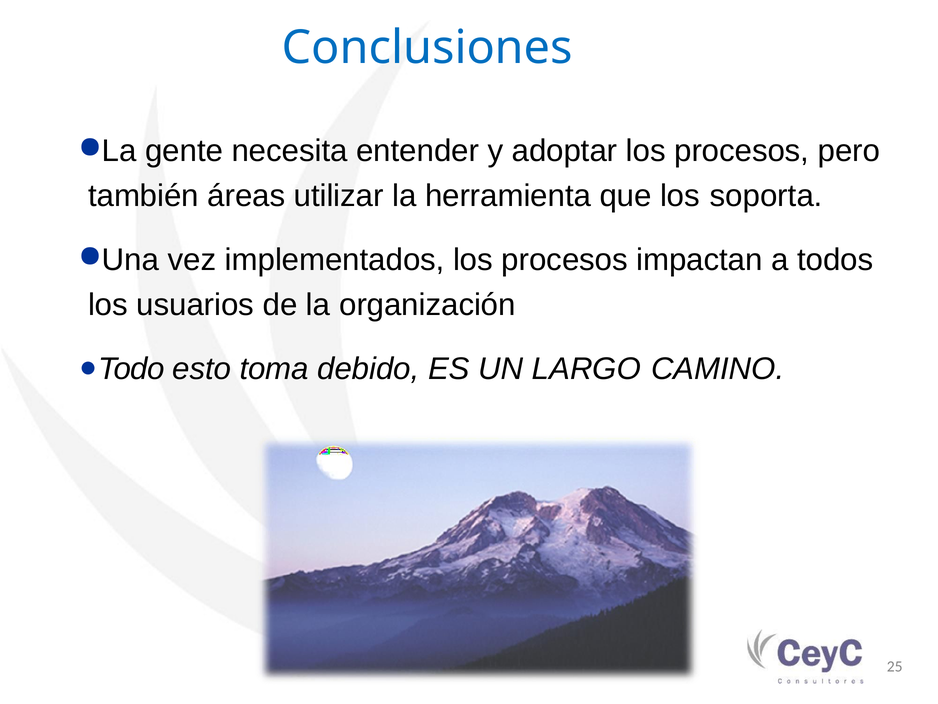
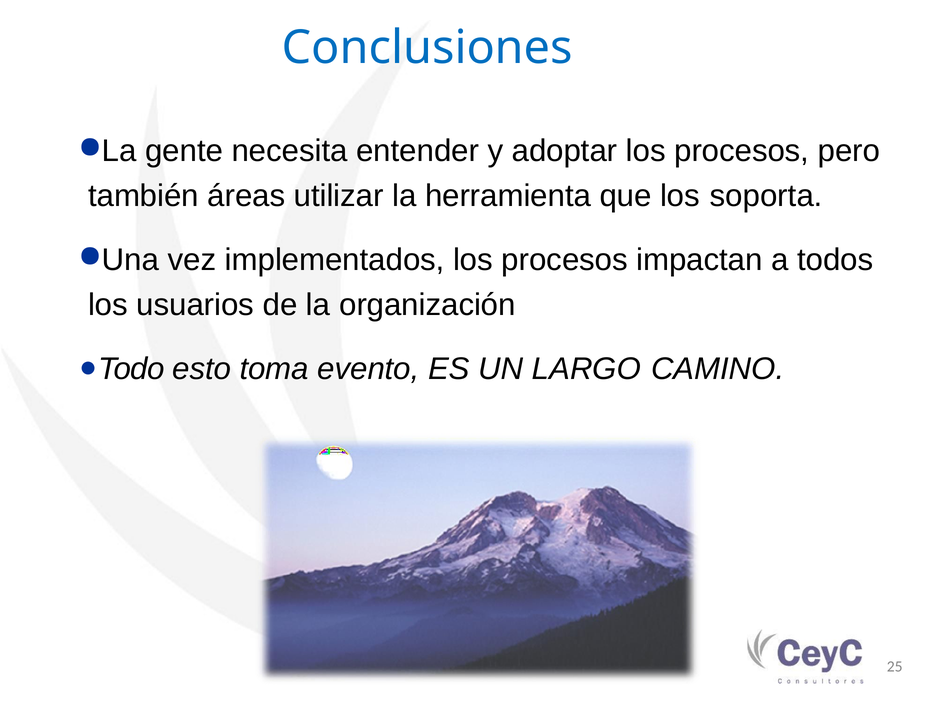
debido: debido -> evento (368, 368)
